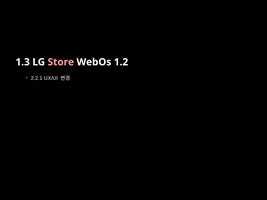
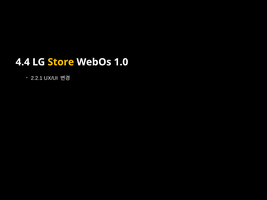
1.3: 1.3 -> 4.4 (23, 62)
Store colour: pink -> yellow (61, 62)
1.2: 1.2 -> 1.0 (121, 62)
